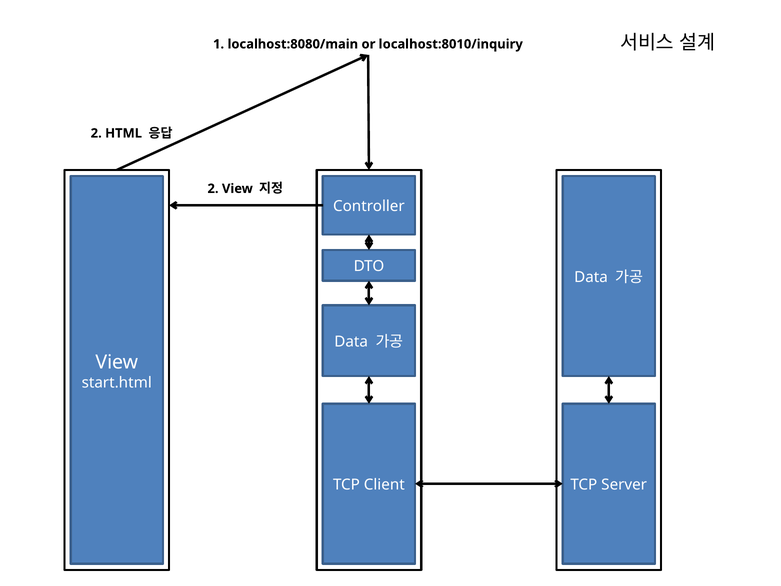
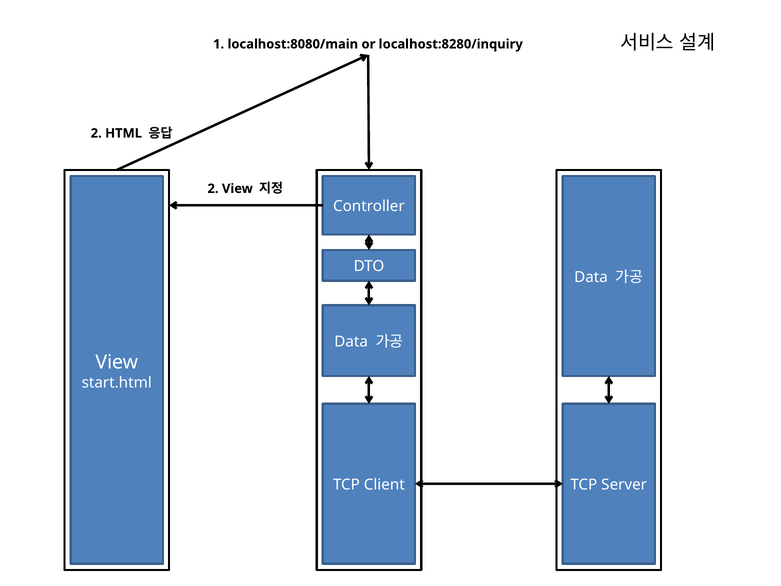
localhost:8010/inquiry: localhost:8010/inquiry -> localhost:8280/inquiry (451, 44)
